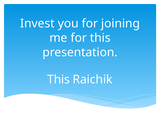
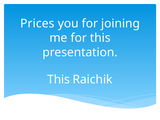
Invest: Invest -> Prices (37, 24)
